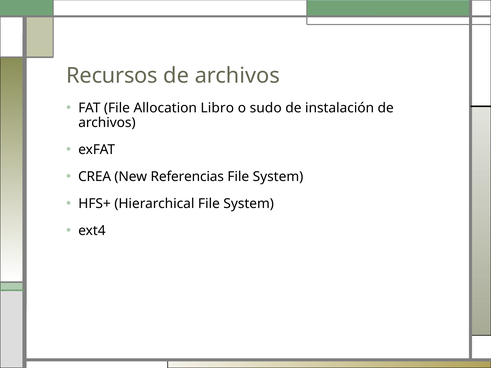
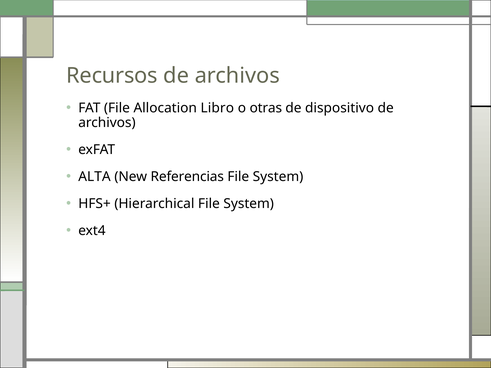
sudo: sudo -> otras (266, 108)
instalación: instalación -> dispositivo (340, 108)
CREA: CREA -> ALTA (94, 177)
